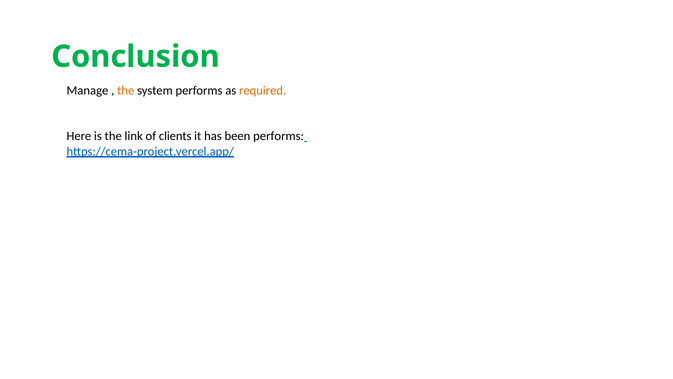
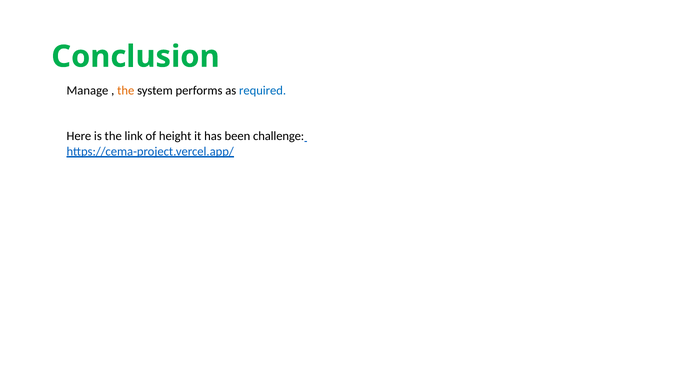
required colour: orange -> blue (263, 90)
clients: clients -> height (175, 136)
been performs: performs -> challenge (279, 136)
